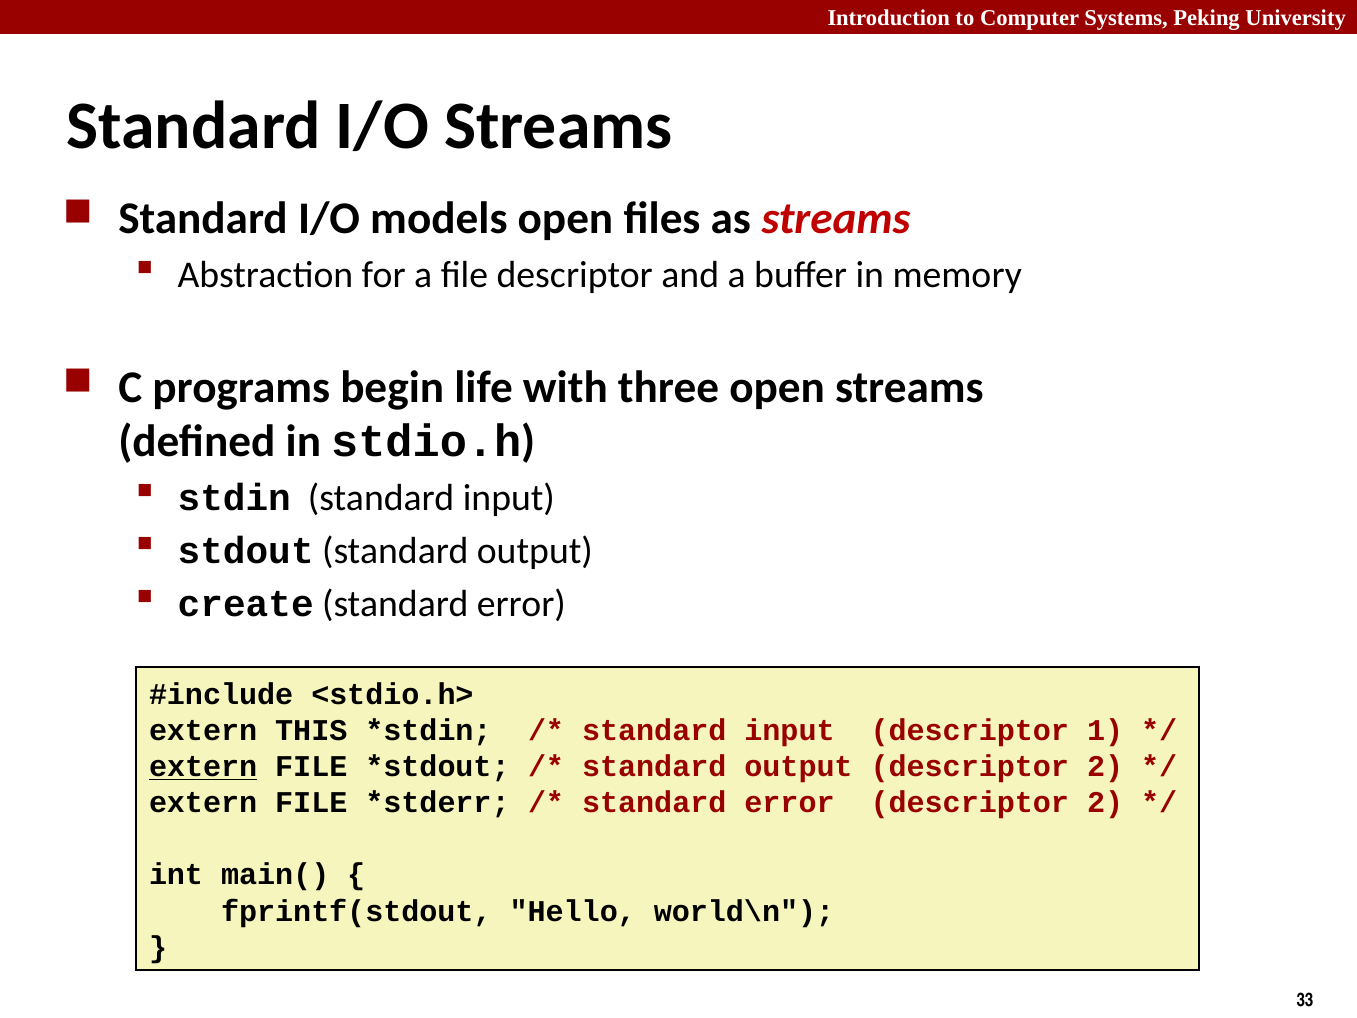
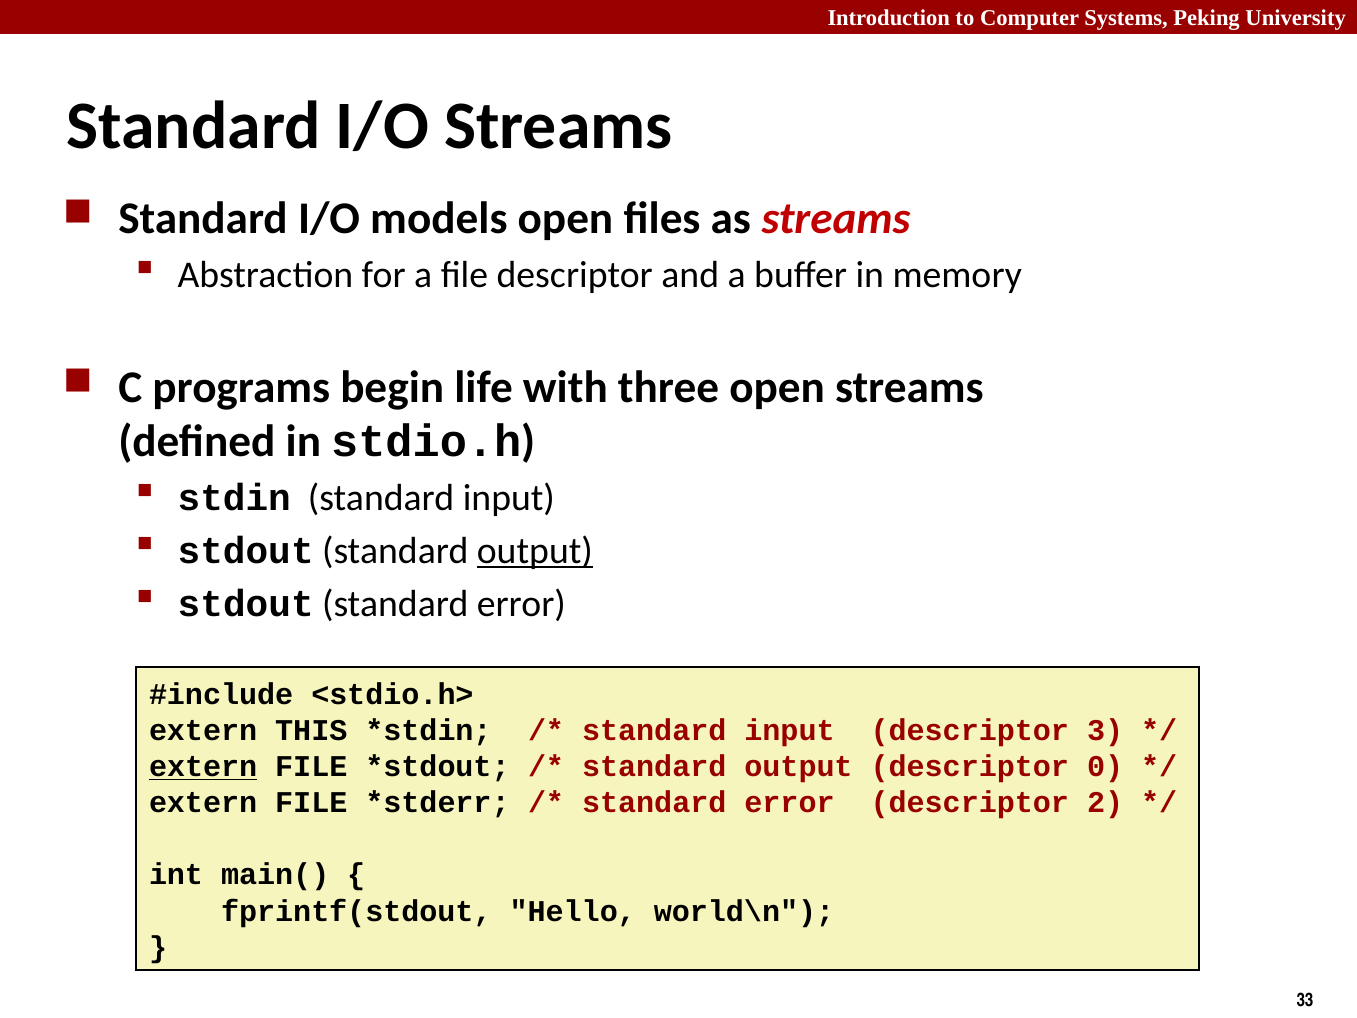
output underline: none -> present (535, 551)
create: create -> stdout (246, 604)
1: 1 -> 3 (1105, 730)
output descriptor 2: 2 -> 0 (1105, 766)
